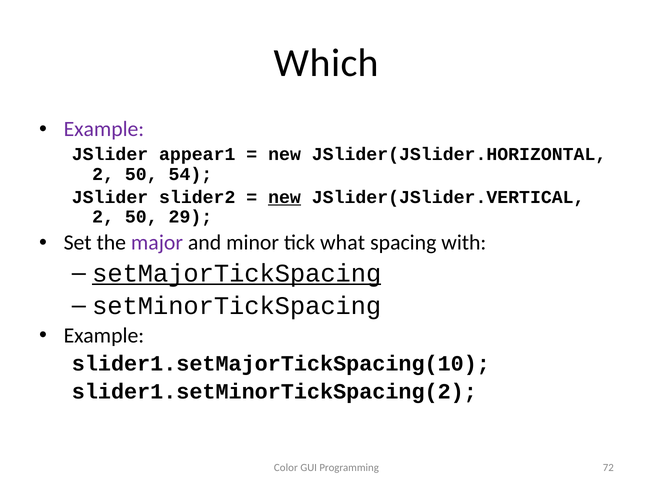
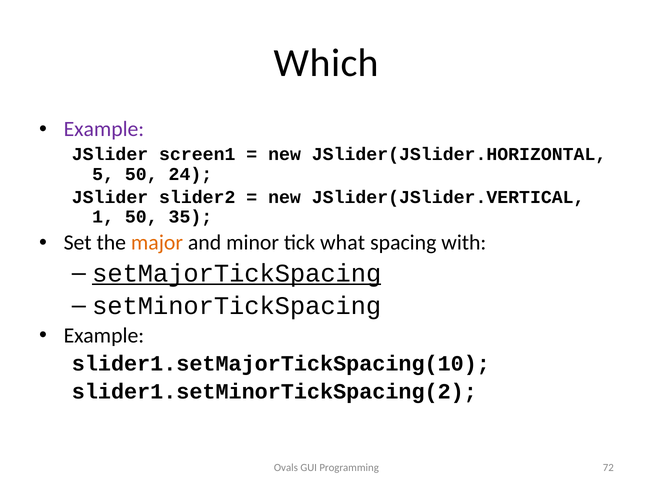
appear1: appear1 -> screen1 (197, 154)
2: 2 -> 5 (103, 174)
54: 54 -> 24 (190, 174)
new underline: present -> none (285, 197)
2: 2 -> 1 (103, 217)
29: 29 -> 35 (190, 217)
major colour: purple -> orange (157, 243)
Color: Color -> Ovals (286, 468)
